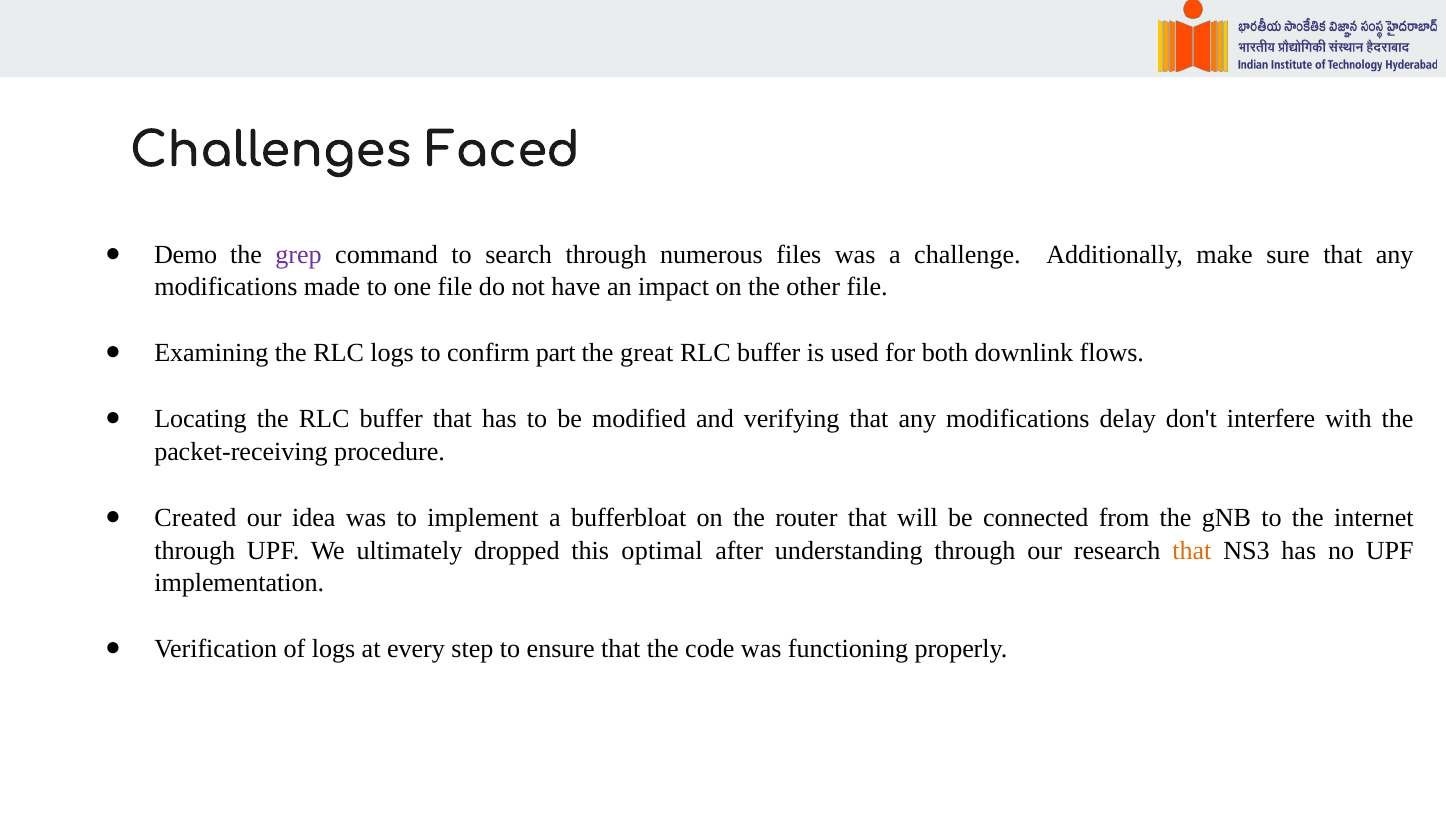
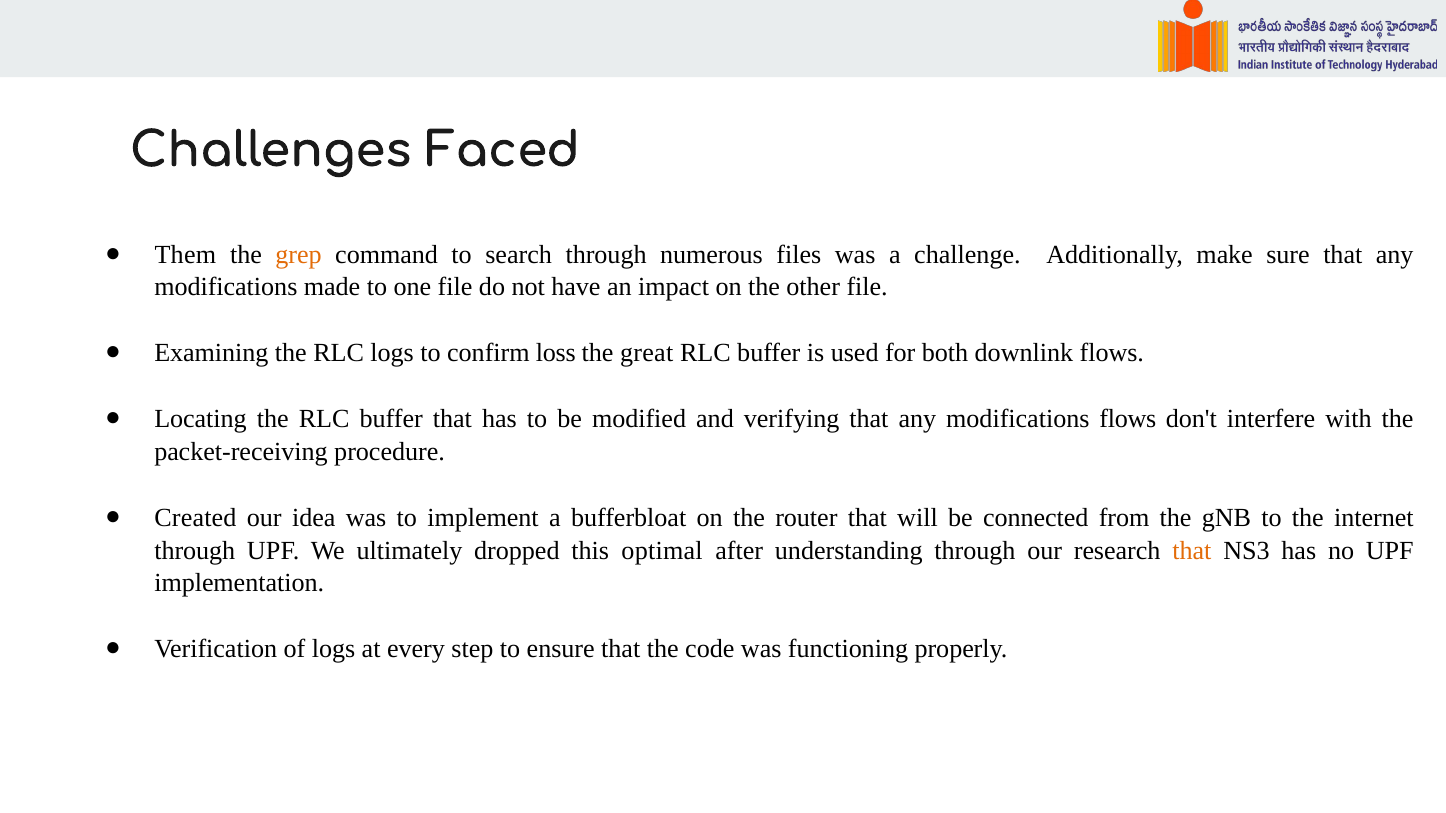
Demo: Demo -> Them (185, 255)
grep colour: purple -> orange (299, 255)
part: part -> loss (556, 353)
modifications delay: delay -> flows (1128, 419)
